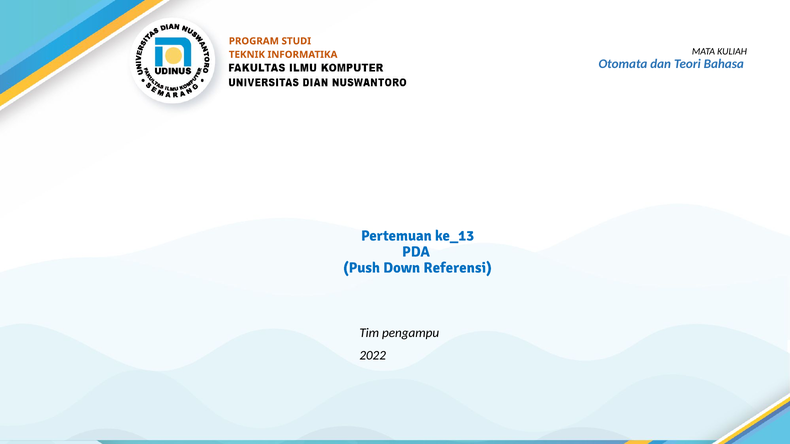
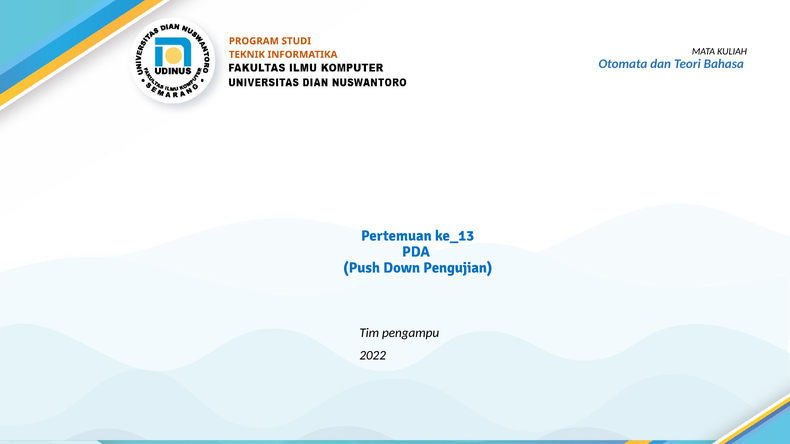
Referensi: Referensi -> Pengujian (458, 268)
